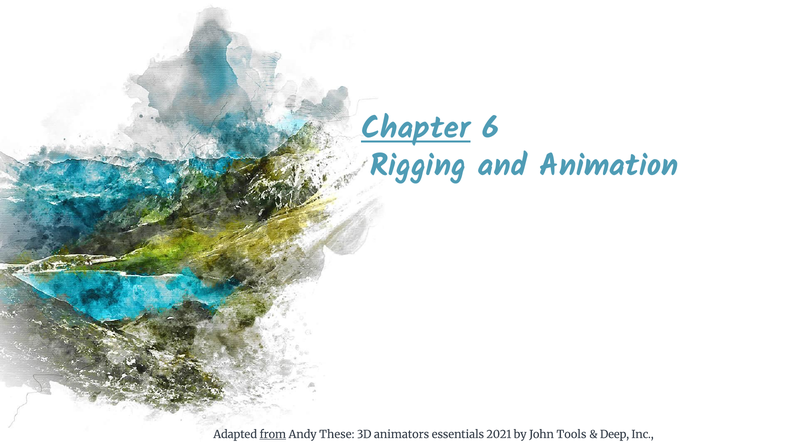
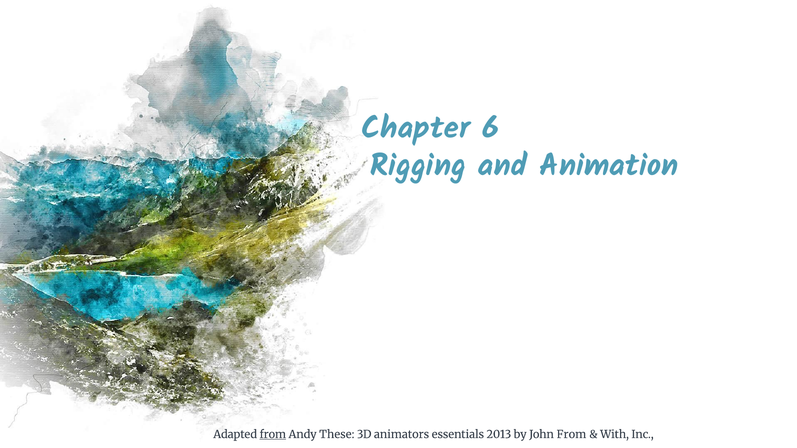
Chapter underline: present -> none (416, 128)
2021: 2021 -> 2013 (499, 435)
John Tools: Tools -> From (571, 435)
Deep: Deep -> With (615, 435)
